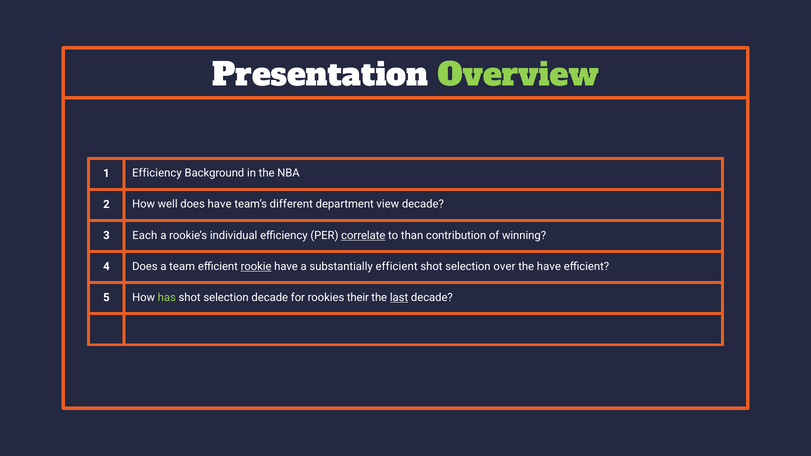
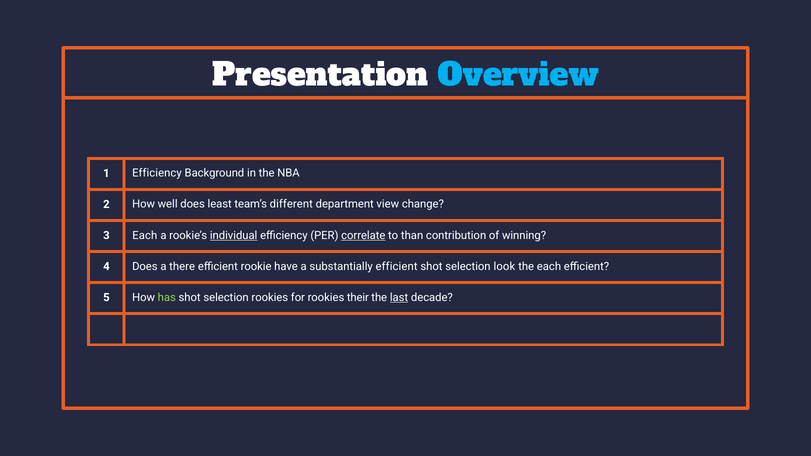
Overview colour: light green -> light blue (518, 75)
does have: have -> least (220, 204)
view decade: decade -> change (423, 204)
individual underline: none -> present (234, 235)
team: team -> there (182, 266)
rookie underline: present -> none (256, 266)
over: over -> look (504, 266)
the have: have -> each (549, 266)
selection decade: decade -> rookies (270, 298)
